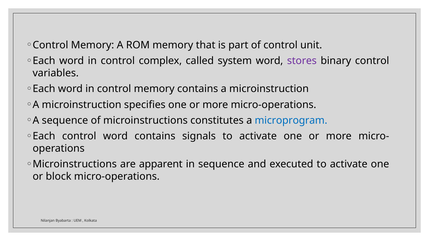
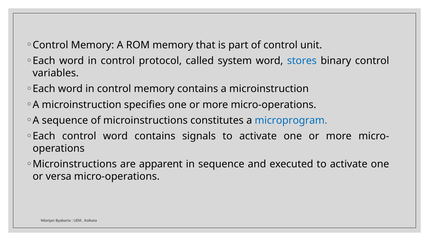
complex: complex -> protocol (160, 61)
stores colour: purple -> blue (302, 61)
block: block -> versa (59, 177)
